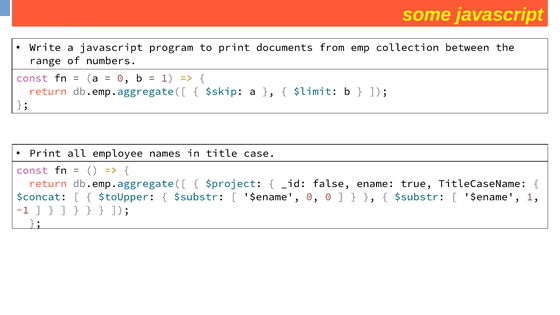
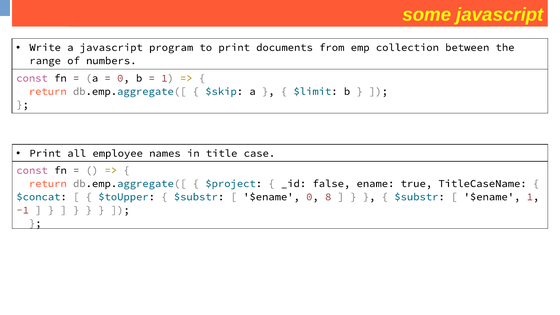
0 0: 0 -> 8 (328, 197)
